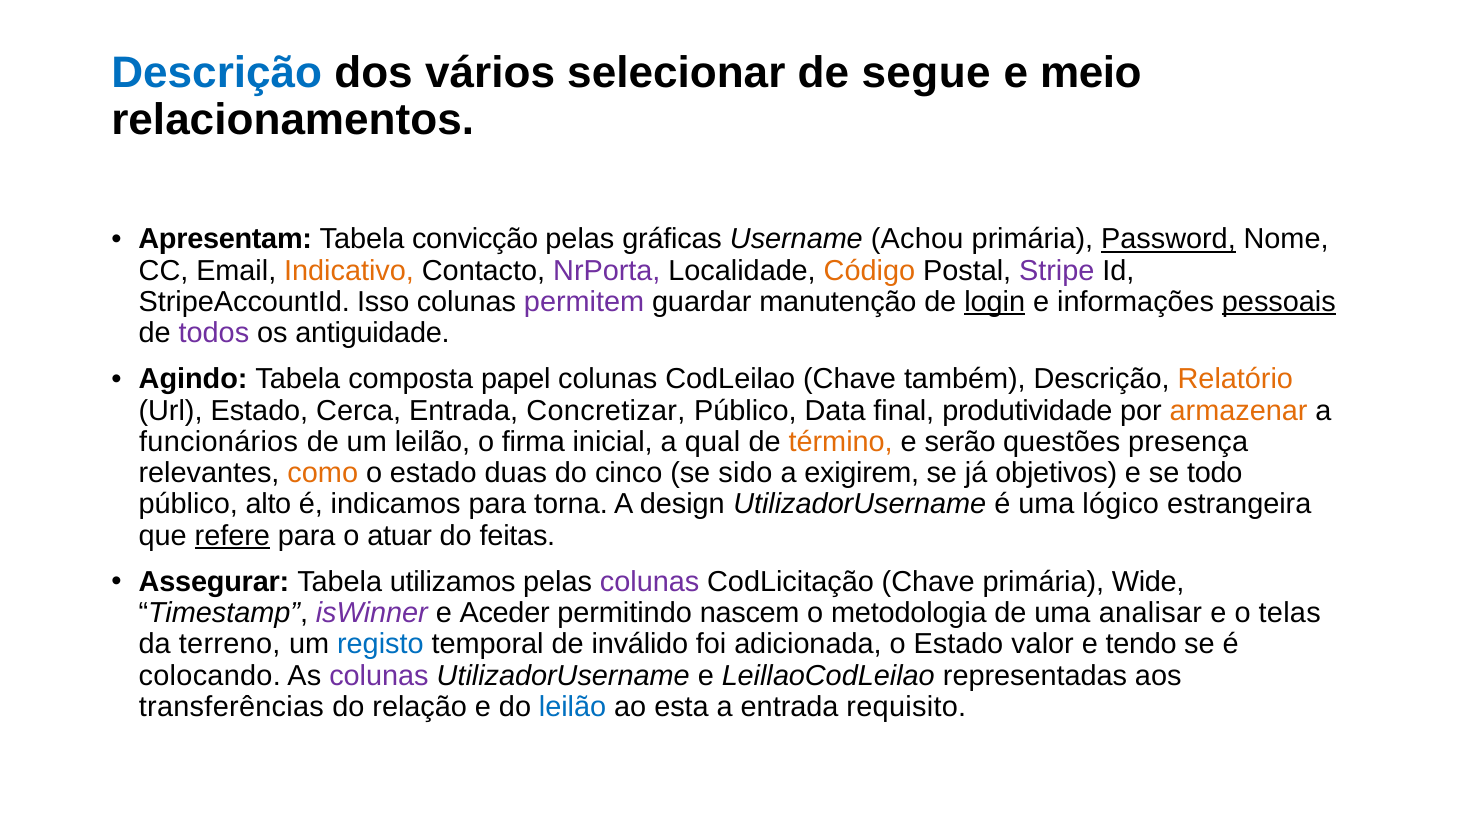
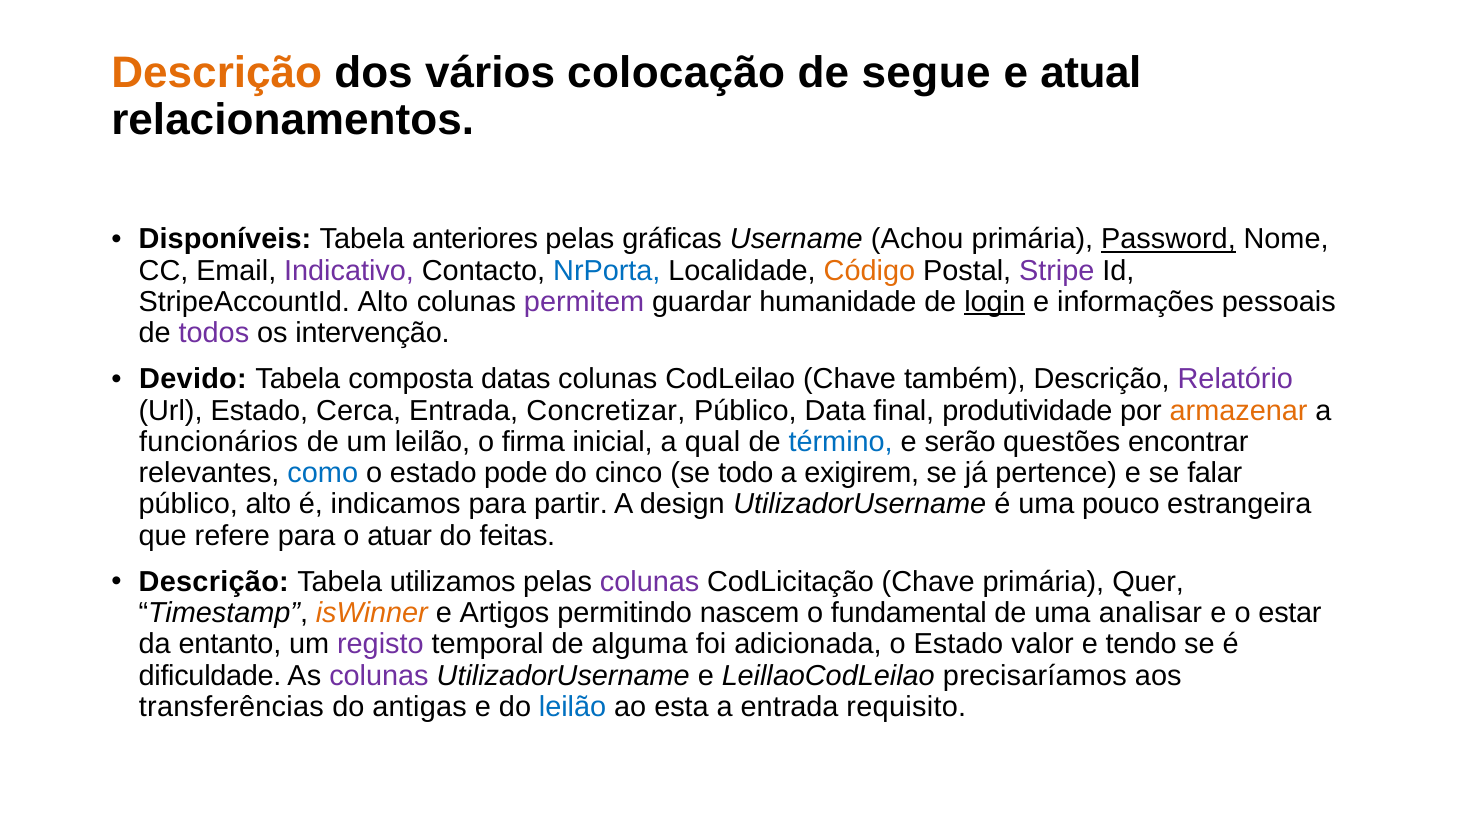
Descrição colour: blue -> orange (217, 73)
selecionar: selecionar -> colocação (676, 73)
meio: meio -> atual (1091, 73)
Apresentam: Apresentam -> Disponíveis (225, 240)
convicção: convicção -> anteriores (475, 240)
Indicativo colour: orange -> purple (349, 271)
NrPorta colour: purple -> blue (607, 271)
StripeAccountId Isso: Isso -> Alto (383, 302)
manutenção: manutenção -> humanidade (838, 302)
pessoais underline: present -> none (1279, 302)
antiguidade: antiguidade -> intervenção (372, 333)
Agindo: Agindo -> Devido (193, 380)
papel: papel -> datas (516, 380)
Relatório colour: orange -> purple (1235, 380)
término colour: orange -> blue (841, 442)
presença: presença -> encontrar (1188, 442)
como colour: orange -> blue (323, 473)
duas: duas -> pode (516, 473)
sido: sido -> todo (746, 473)
objetivos: objetivos -> pertence (1056, 473)
todo: todo -> falar (1215, 473)
torna: torna -> partir (571, 504)
lógico: lógico -> pouco (1121, 504)
refere underline: present -> none (232, 536)
Assegurar: Assegurar -> Descrição (214, 582)
Wide: Wide -> Quer (1148, 582)
isWinner colour: purple -> orange (372, 613)
Aceder: Aceder -> Artigos (504, 613)
metodologia: metodologia -> fundamental (909, 613)
telas: telas -> estar (1290, 613)
terreno: terreno -> entanto (230, 644)
registo colour: blue -> purple (380, 644)
inválido: inválido -> alguma (640, 644)
colocando: colocando -> dificuldade (210, 676)
representadas: representadas -> precisaríamos (1035, 676)
relação: relação -> antigas (420, 707)
